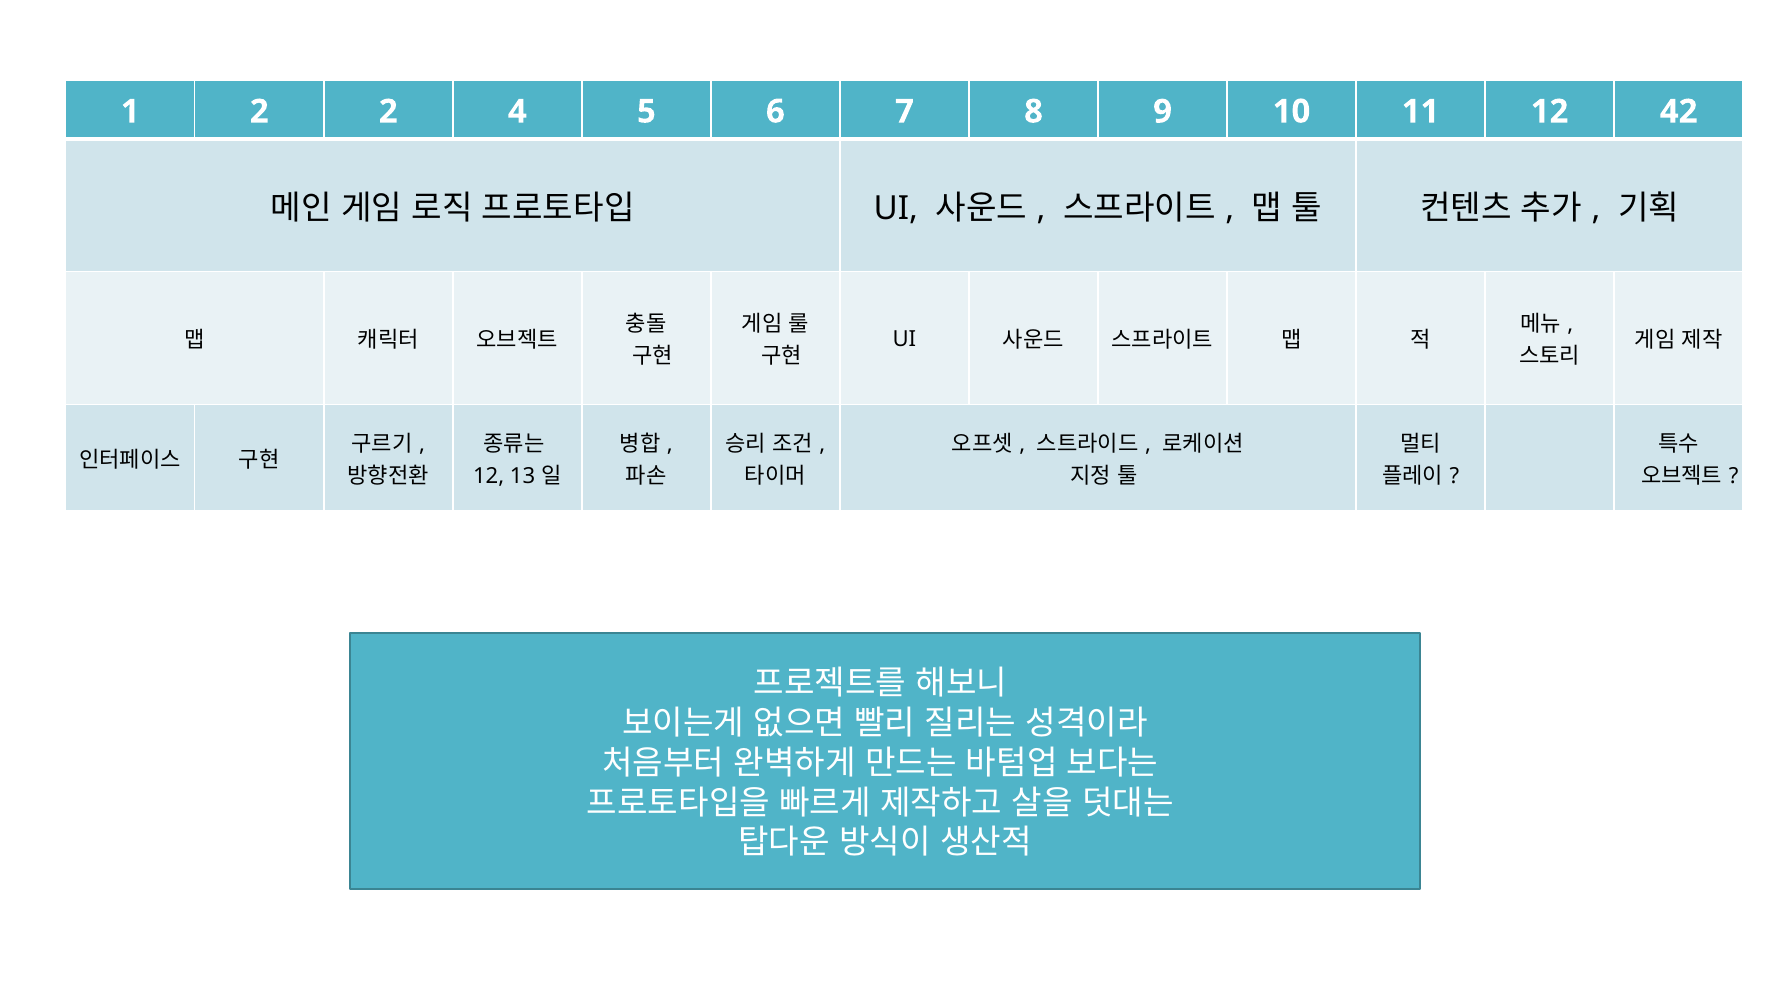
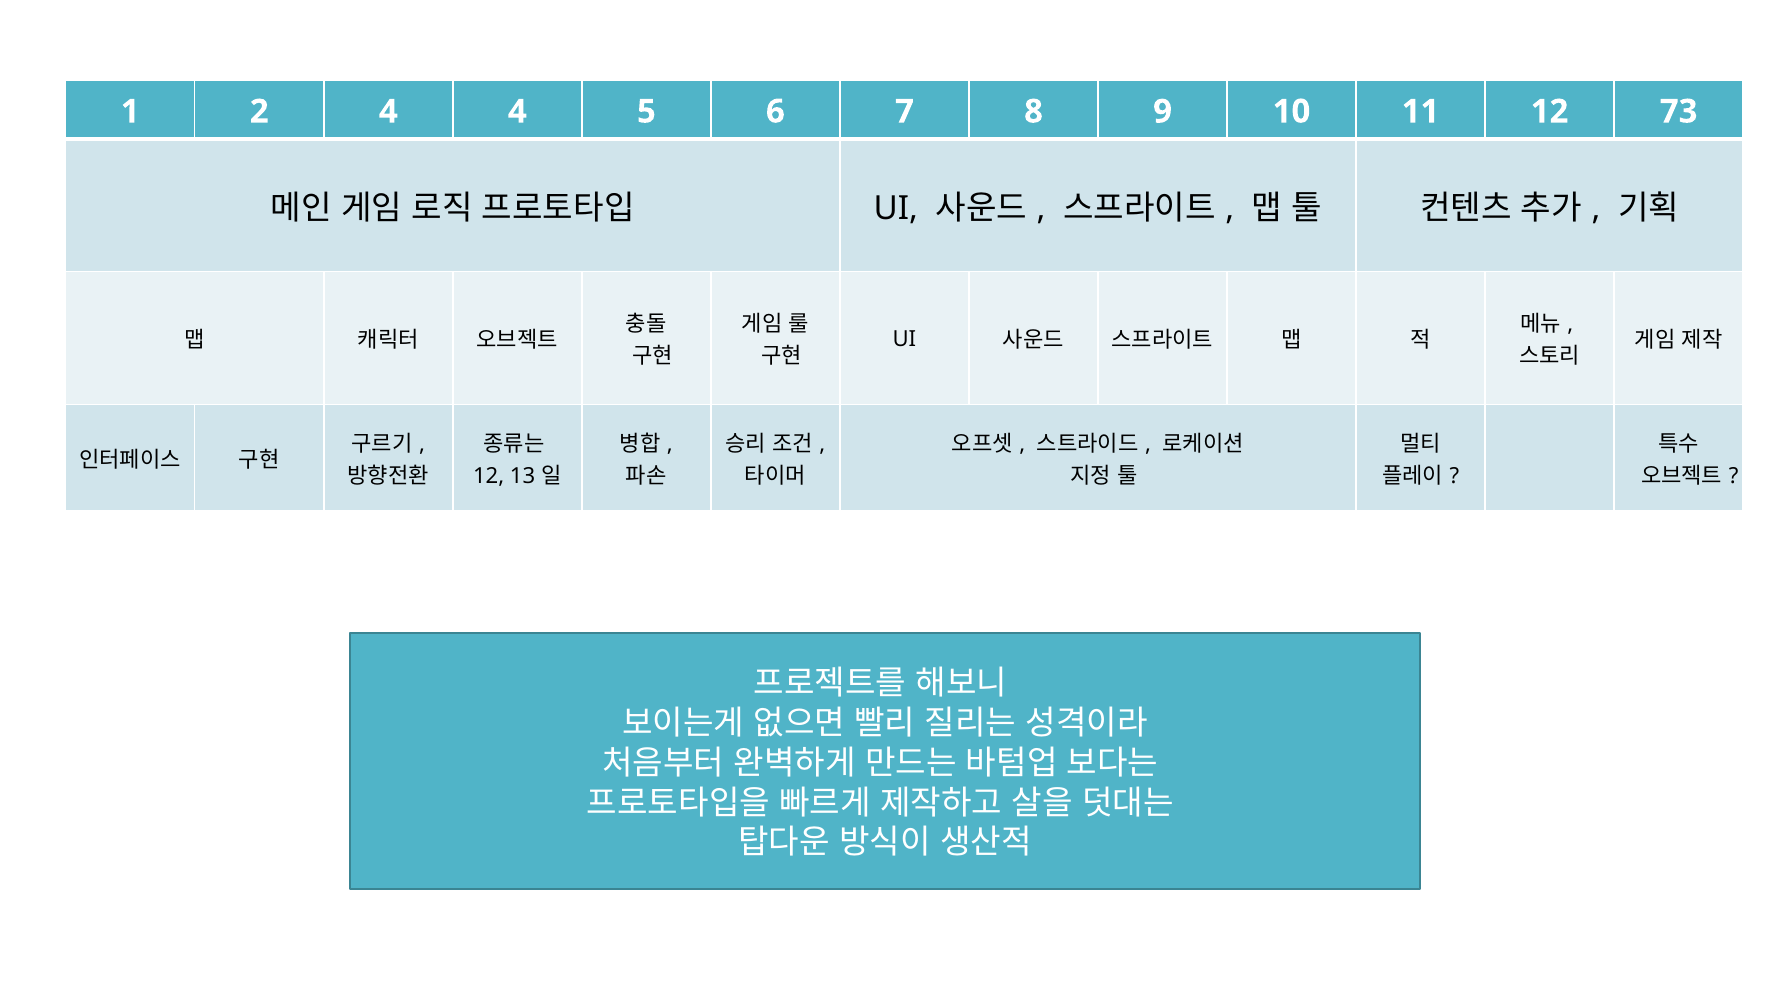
2 2: 2 -> 4 (388, 112)
42: 42 -> 73 (1679, 112)
